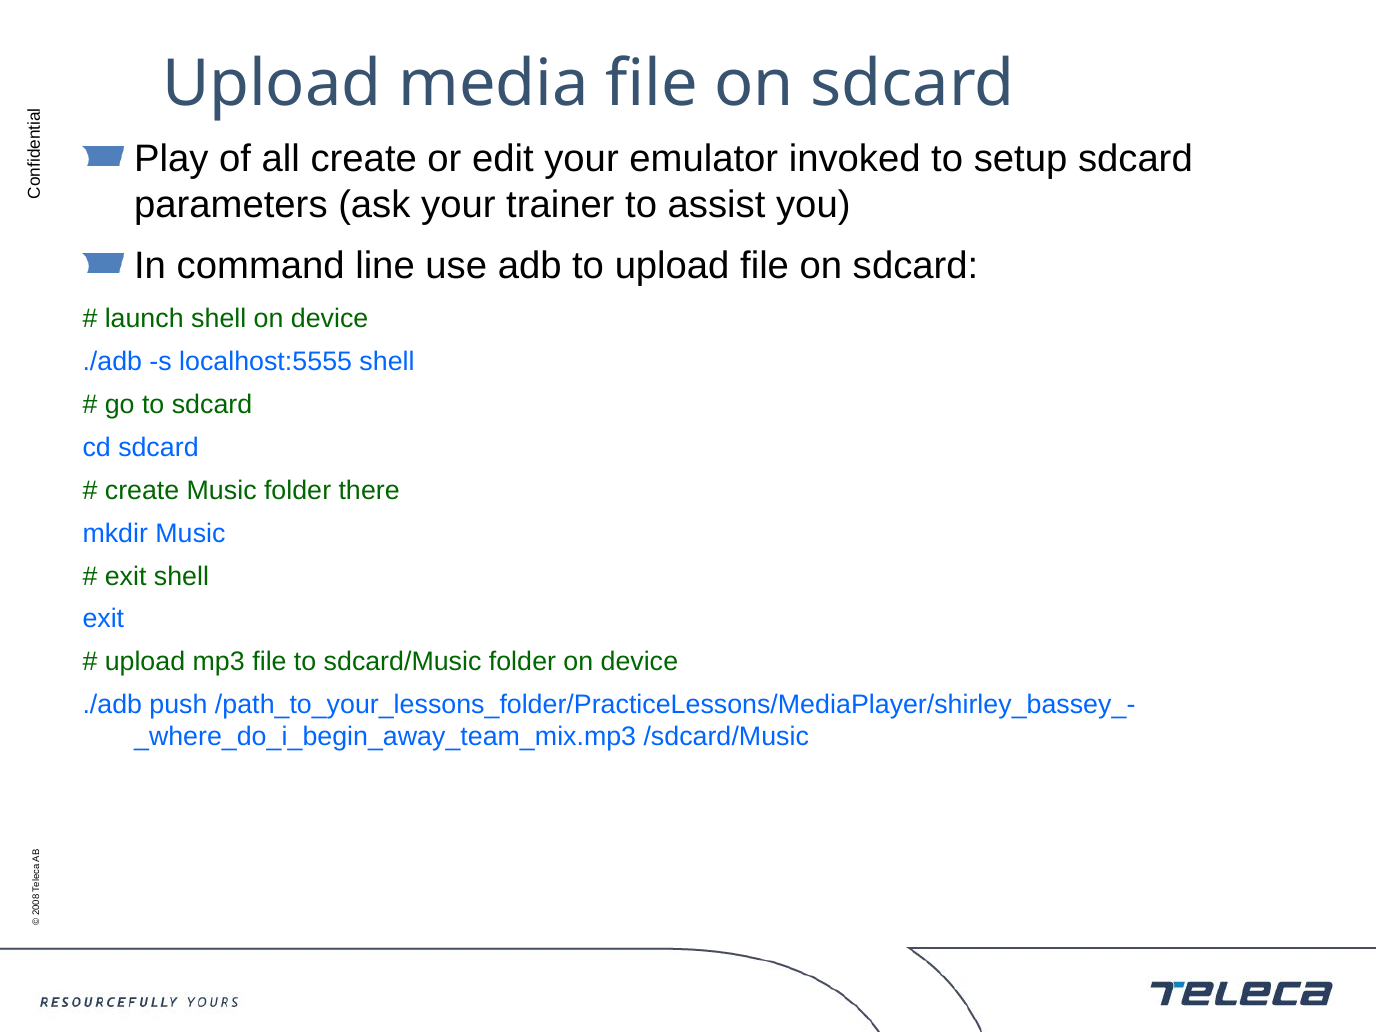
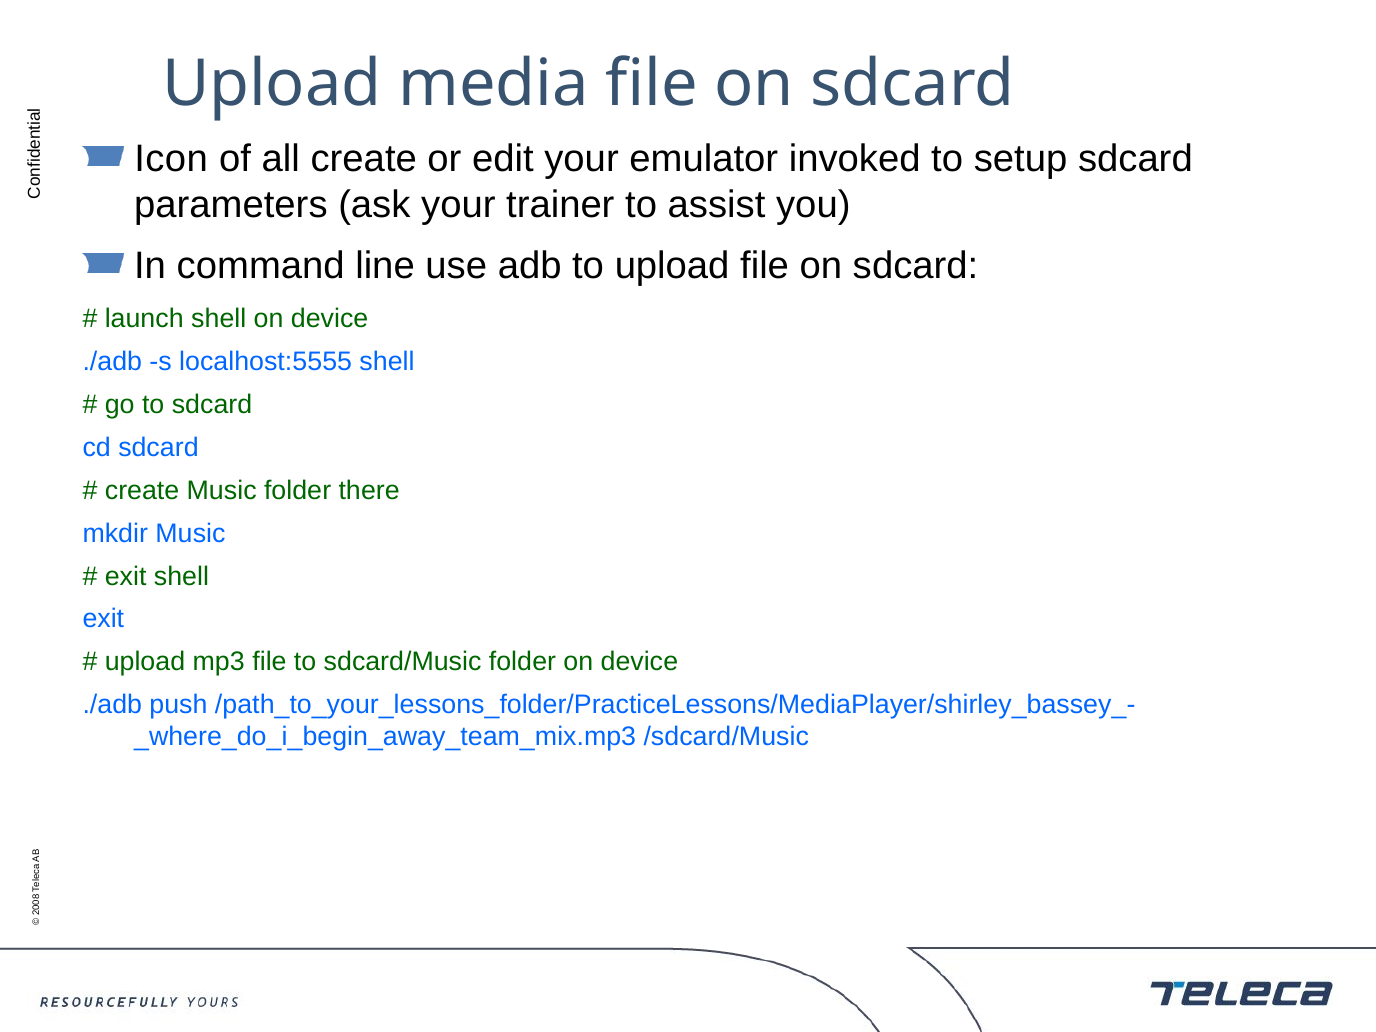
Play: Play -> Icon (171, 159)
